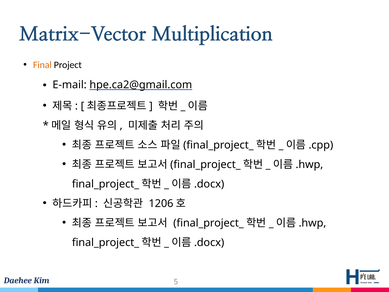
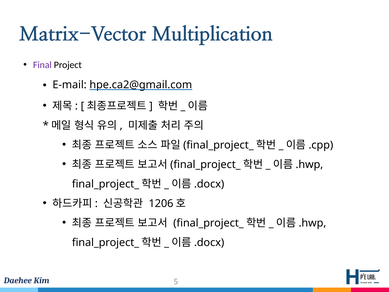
Final colour: orange -> purple (42, 65)
